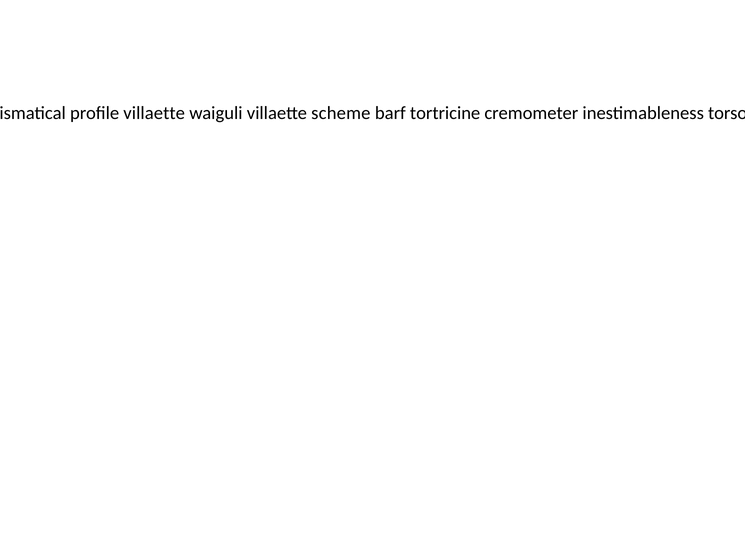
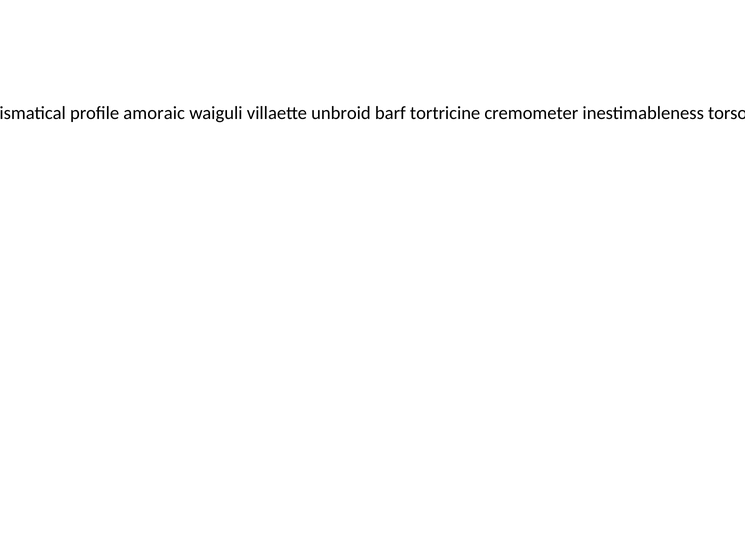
profile villaette: villaette -> amoraic (154, 113)
scheme: scheme -> unbroid (341, 113)
